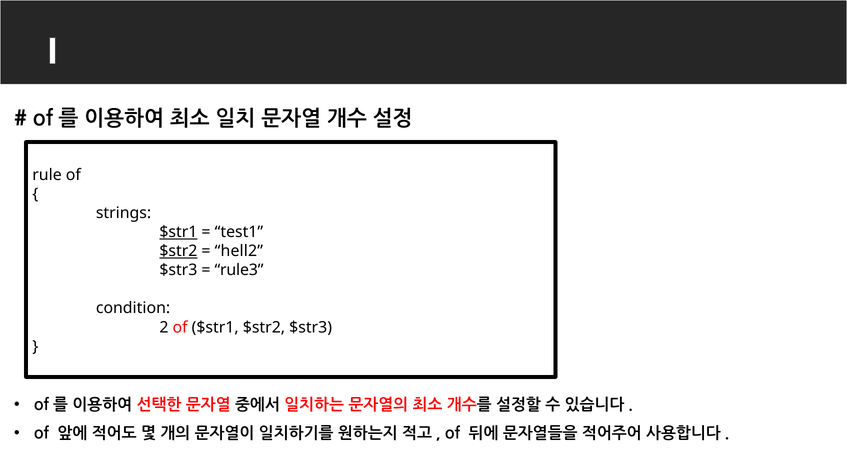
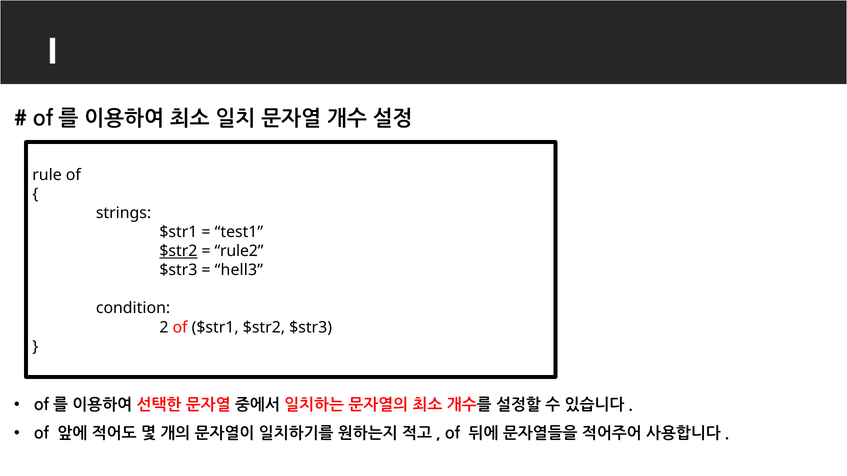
$str1 underline: present -> none (178, 232)
hell2: hell2 -> rule2 (239, 251)
rule3: rule3 -> hell3 (239, 270)
